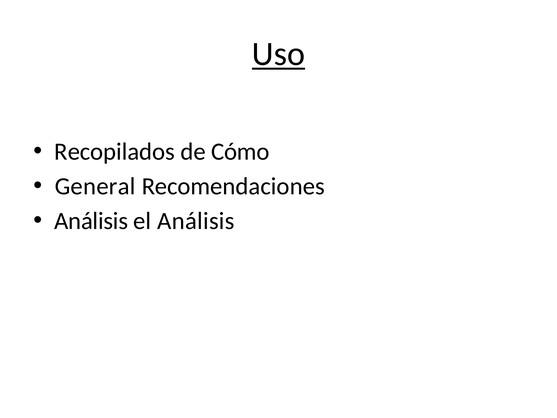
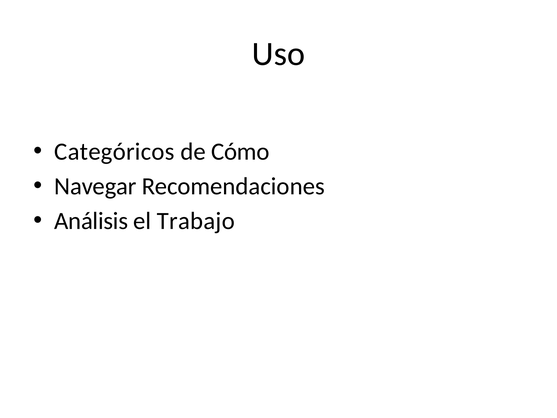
Uso underline: present -> none (278, 54)
Recopilados: Recopilados -> Categóricos (114, 152)
General: General -> Navegar (95, 186)
el Análisis: Análisis -> Trabajo (196, 221)
